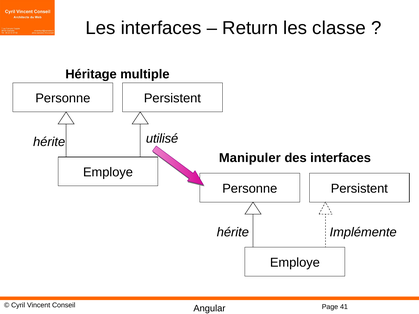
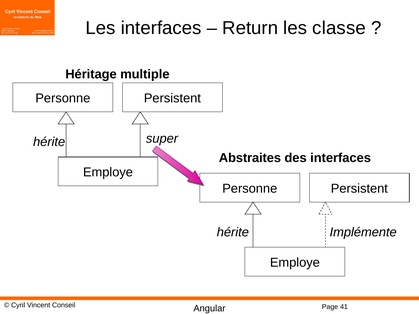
utilisé: utilisé -> super (162, 139)
Manipuler: Manipuler -> Abstraites (250, 158)
